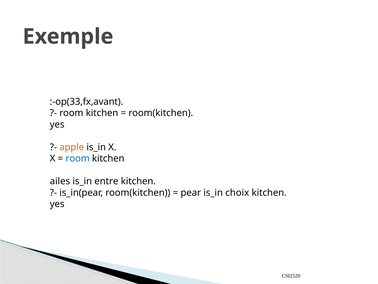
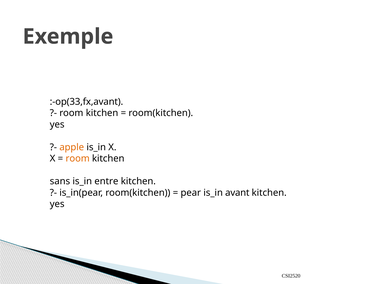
room colour: blue -> orange (78, 158)
ailes: ailes -> sans (60, 181)
choix: choix -> avant (237, 192)
